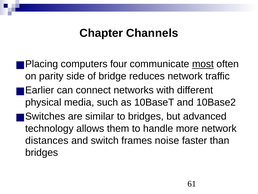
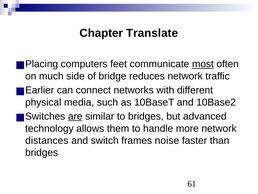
Channels: Channels -> Translate (152, 33)
four: four -> feet (119, 64)
parity: parity -> much (51, 76)
are underline: none -> present (75, 116)
